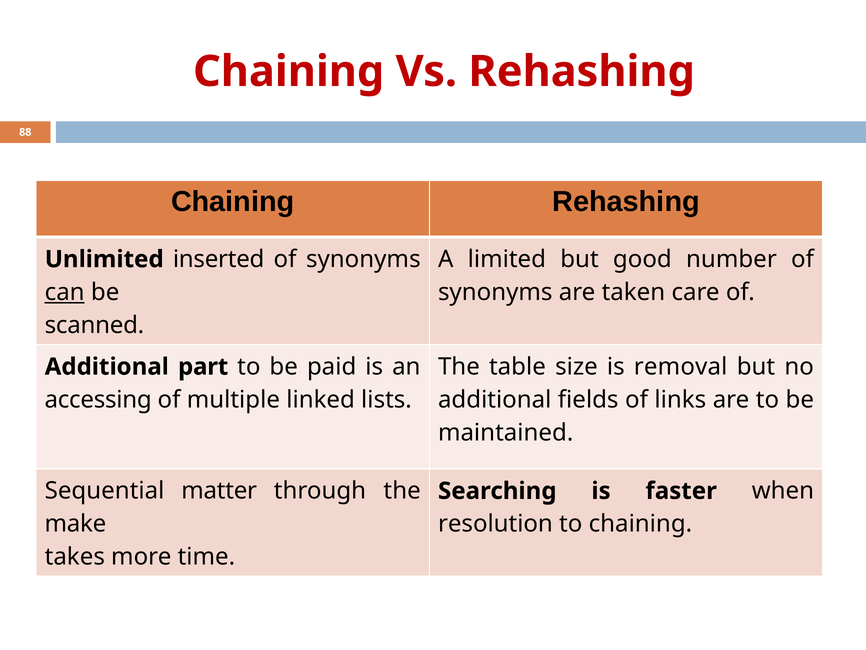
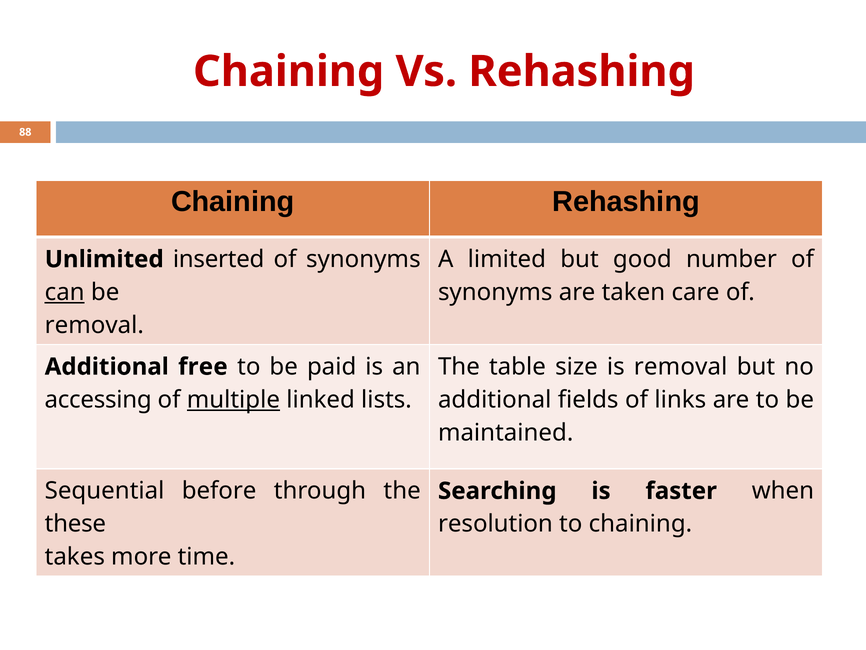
scanned: scanned -> removal (94, 325)
part: part -> free (203, 366)
multiple underline: none -> present (233, 399)
matter: matter -> before (219, 491)
make: make -> these (75, 524)
